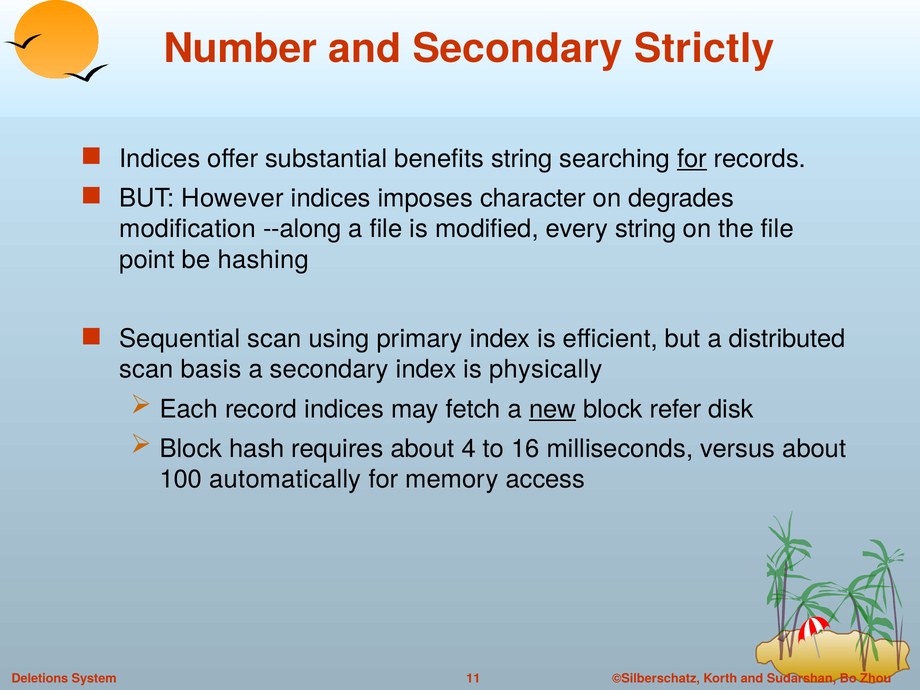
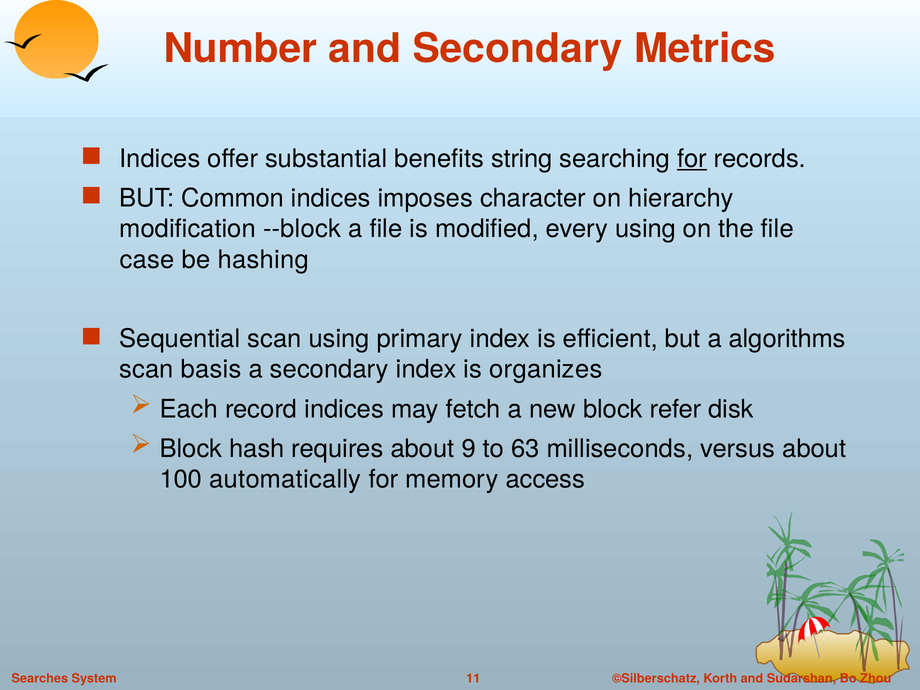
Strictly: Strictly -> Metrics (705, 49)
However: However -> Common (233, 198)
degrades: degrades -> hierarchy (681, 198)
--along: --along -> --block (302, 229)
every string: string -> using (646, 229)
point: point -> case (147, 260)
distributed: distributed -> algorithms (787, 339)
physically: physically -> organizes (546, 370)
new underline: present -> none (553, 409)
4: 4 -> 9 (469, 449)
16: 16 -> 63 (525, 449)
Deletions: Deletions -> Searches (40, 678)
